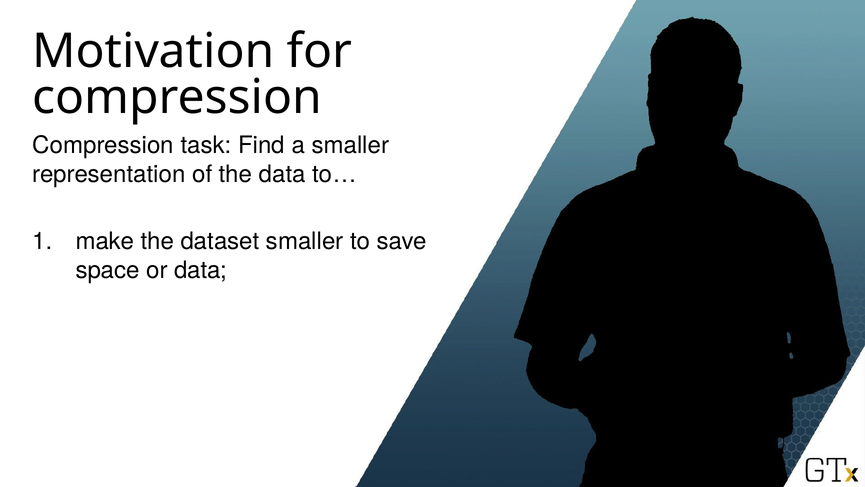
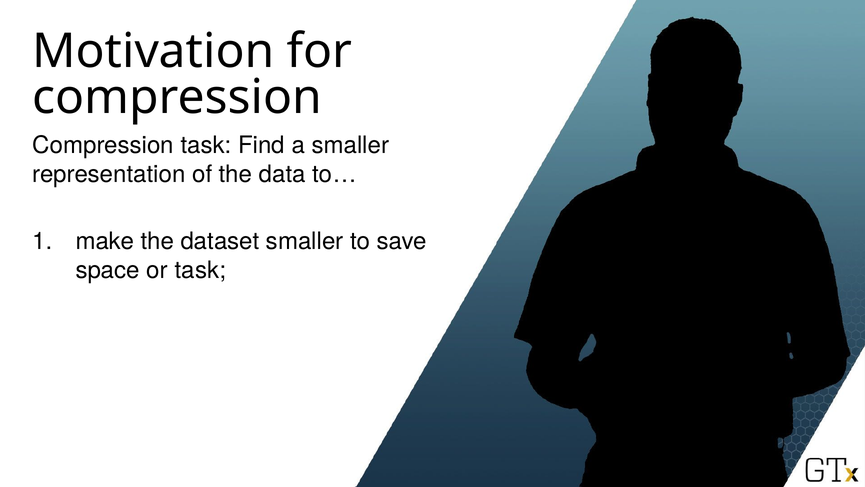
or data: data -> task (200, 270)
